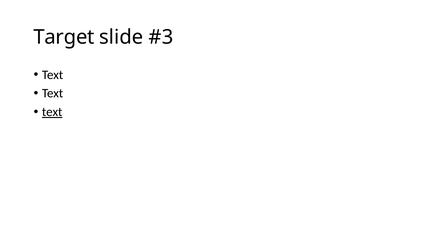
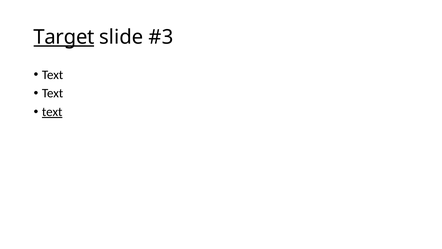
Target underline: none -> present (64, 37)
